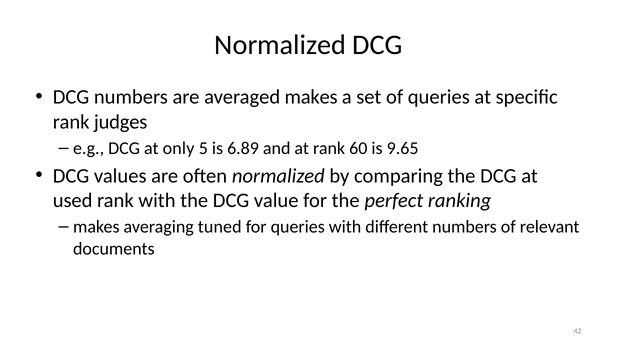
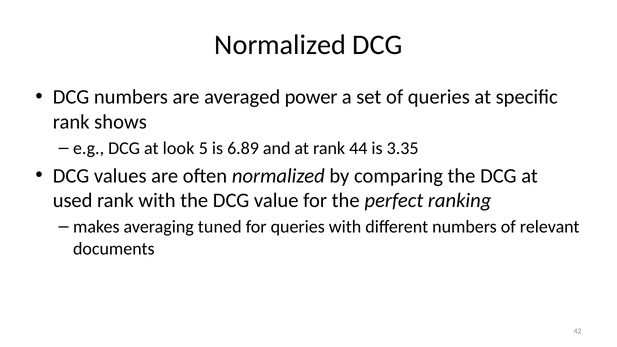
averaged makes: makes -> power (311, 97)
judges: judges -> shows (120, 122)
only: only -> look (179, 148)
60: 60 -> 44 (358, 148)
9.65: 9.65 -> 3.35 (403, 148)
